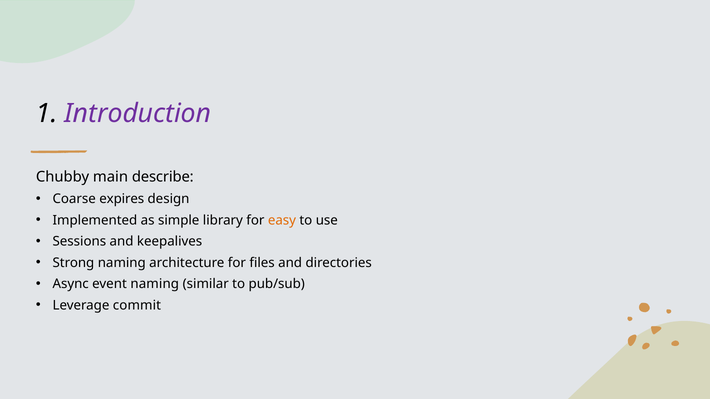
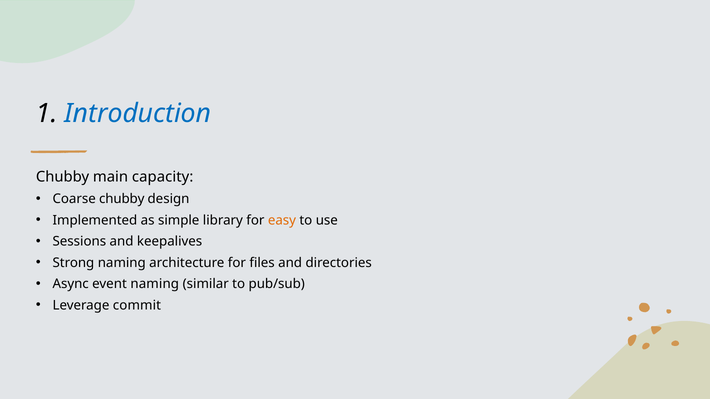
Introduction colour: purple -> blue (138, 114)
describe: describe -> capacity (163, 177)
Coarse expires: expires -> chubby (122, 199)
